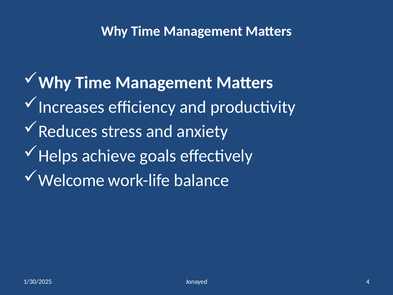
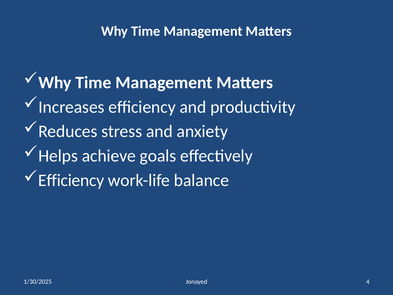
Welcome: Welcome -> Efficiency (71, 180)
